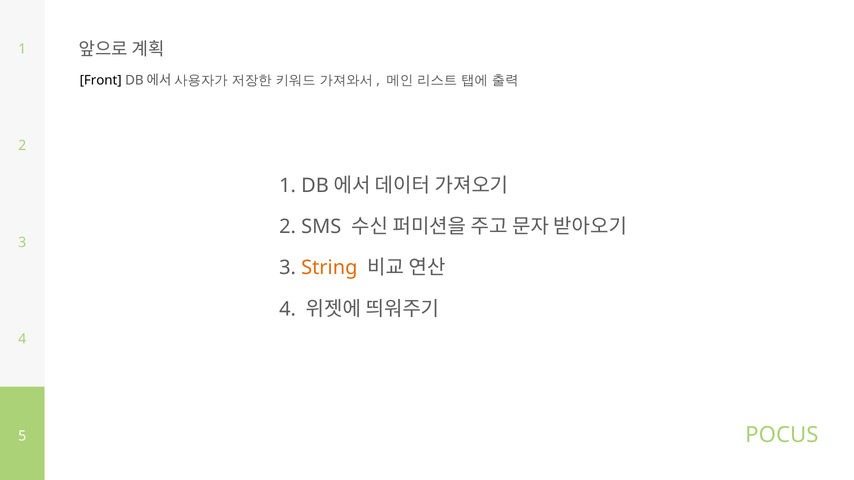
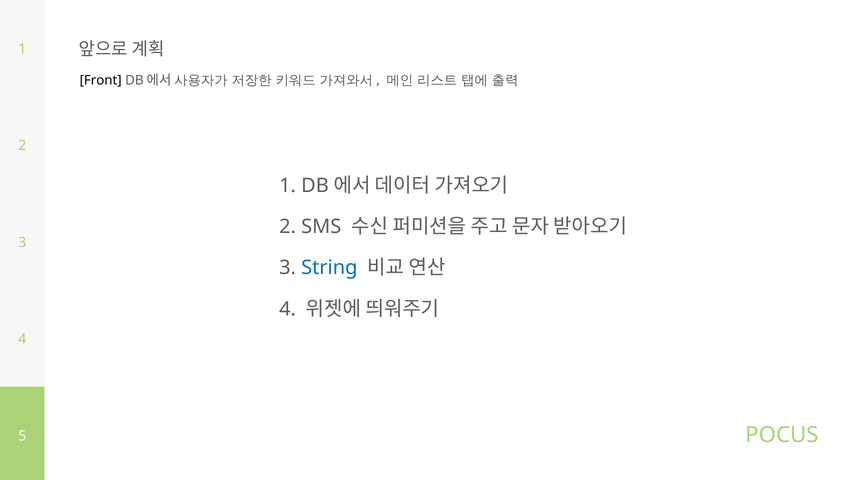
String colour: orange -> blue (329, 268)
